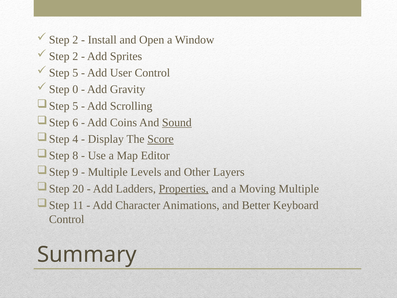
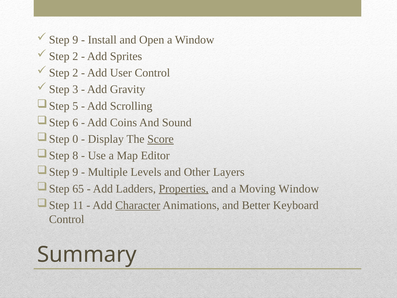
2: 2 -> 9 (75, 40)
5: 5 -> 2 (75, 73)
0: 0 -> 3 (75, 89)
Sound underline: present -> none (177, 122)
4: 4 -> 0 (75, 139)
20: 20 -> 65 (78, 189)
Moving Multiple: Multiple -> Window (299, 189)
Character underline: none -> present (138, 205)
